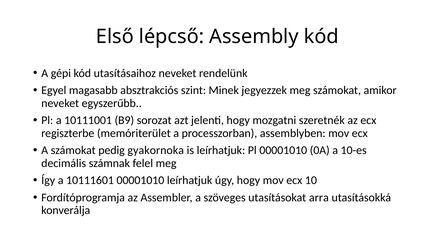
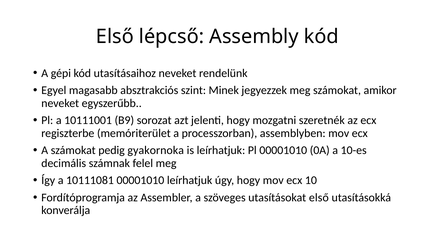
10111601: 10111601 -> 10111081 (90, 180)
utasításokat arra: arra -> első (319, 197)
